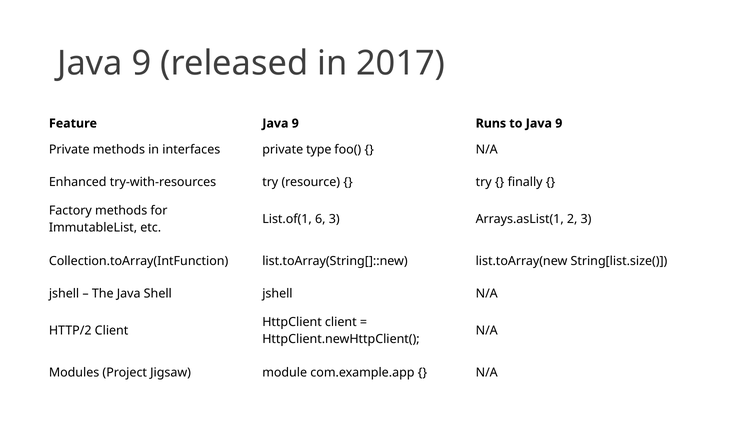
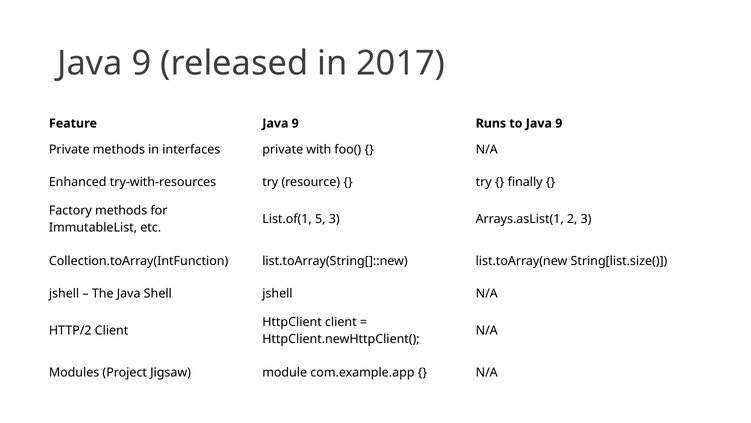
type: type -> with (319, 150)
6: 6 -> 5 (320, 219)
